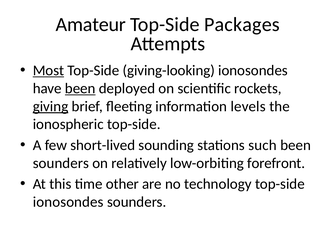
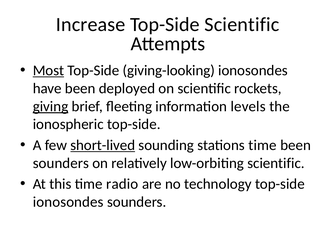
Amateur: Amateur -> Increase (91, 24)
Top-Side Packages: Packages -> Scientific (242, 24)
been underline: present -> none (80, 88)
short-lived underline: none -> present (103, 145)
stations such: such -> time (263, 145)
low-orbiting forefront: forefront -> scientific (276, 163)
other: other -> radio (122, 184)
